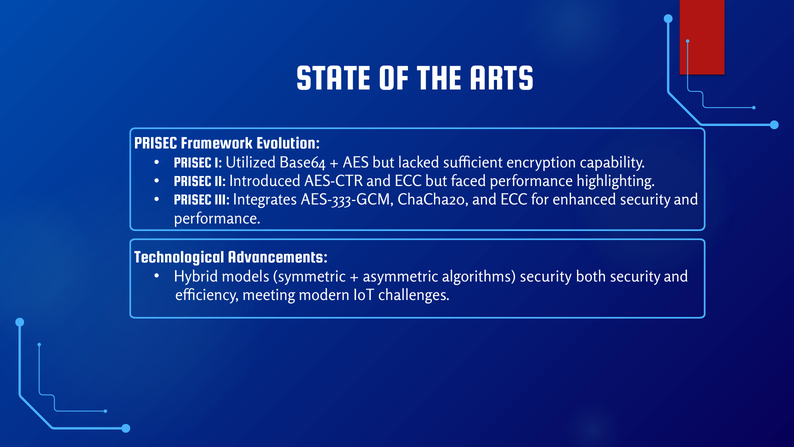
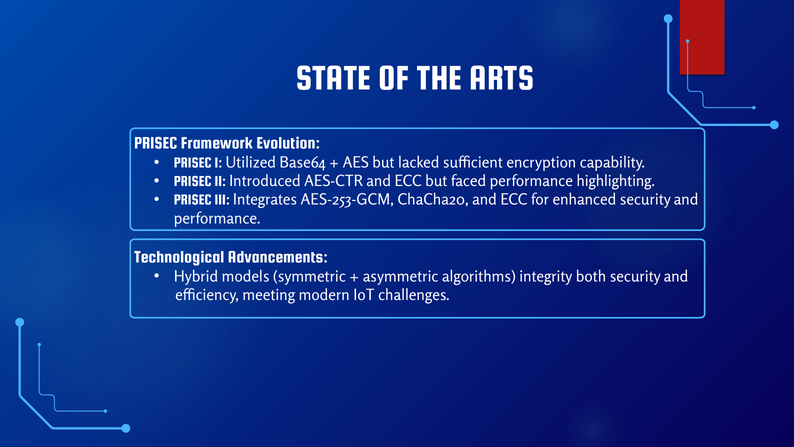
AES-333-GCM: AES-333-GCM -> AES-253-GCM (347, 200)
algorithms security: security -> integrity (546, 277)
